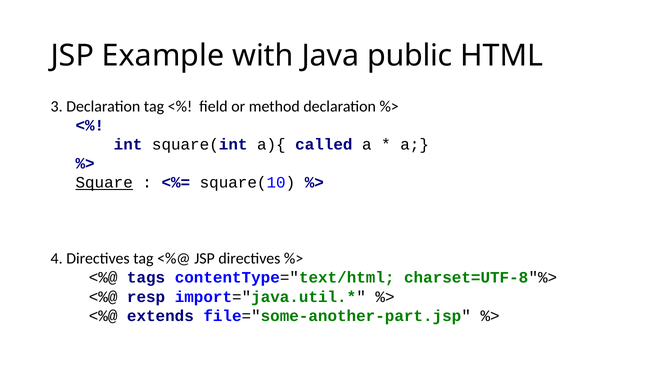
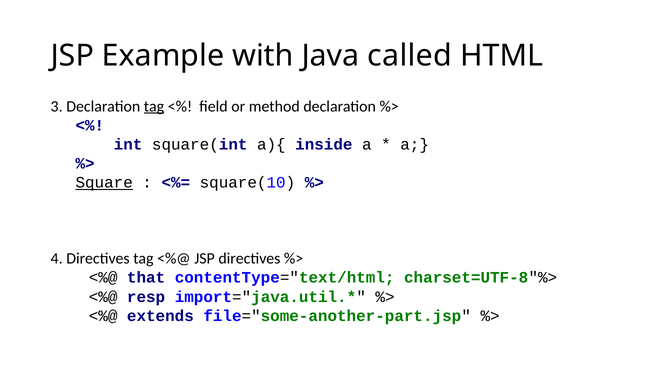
public: public -> called (410, 56)
tag underline: none -> present (154, 106)
called: called -> inside (324, 145)
tags: tags -> that (146, 278)
